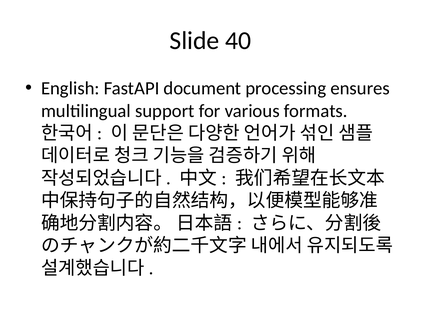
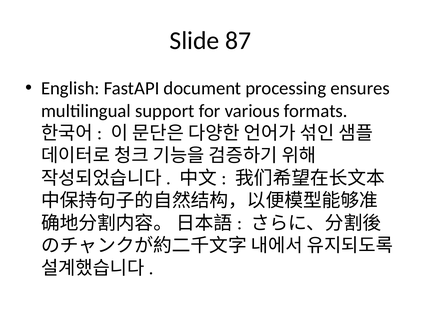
40: 40 -> 87 (238, 41)
